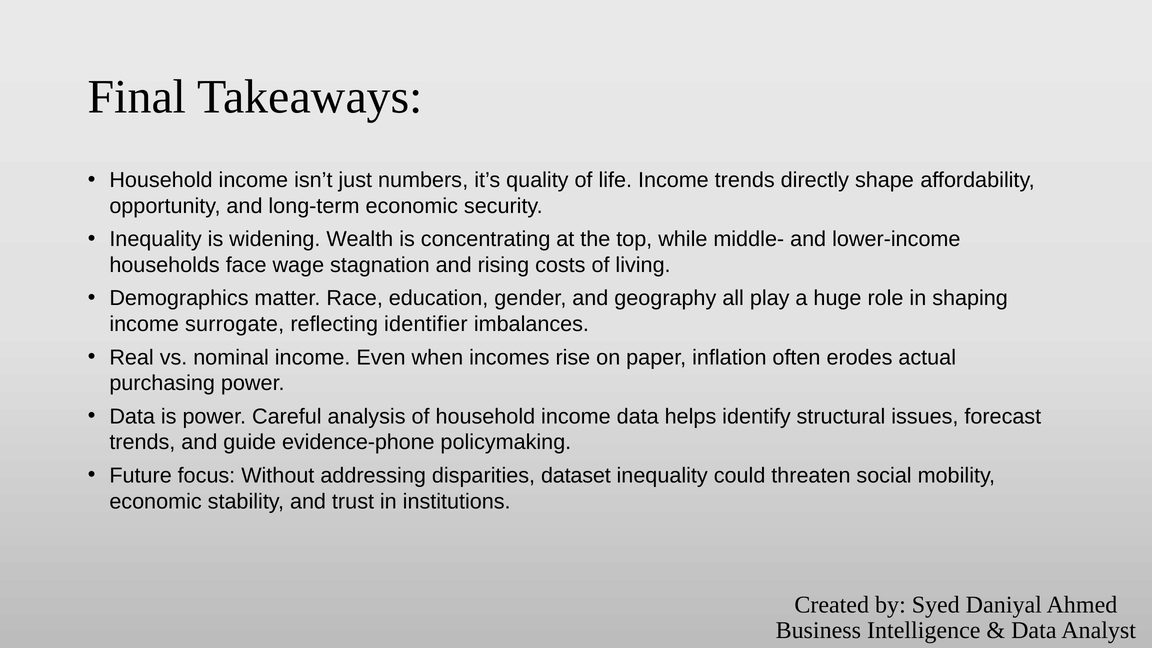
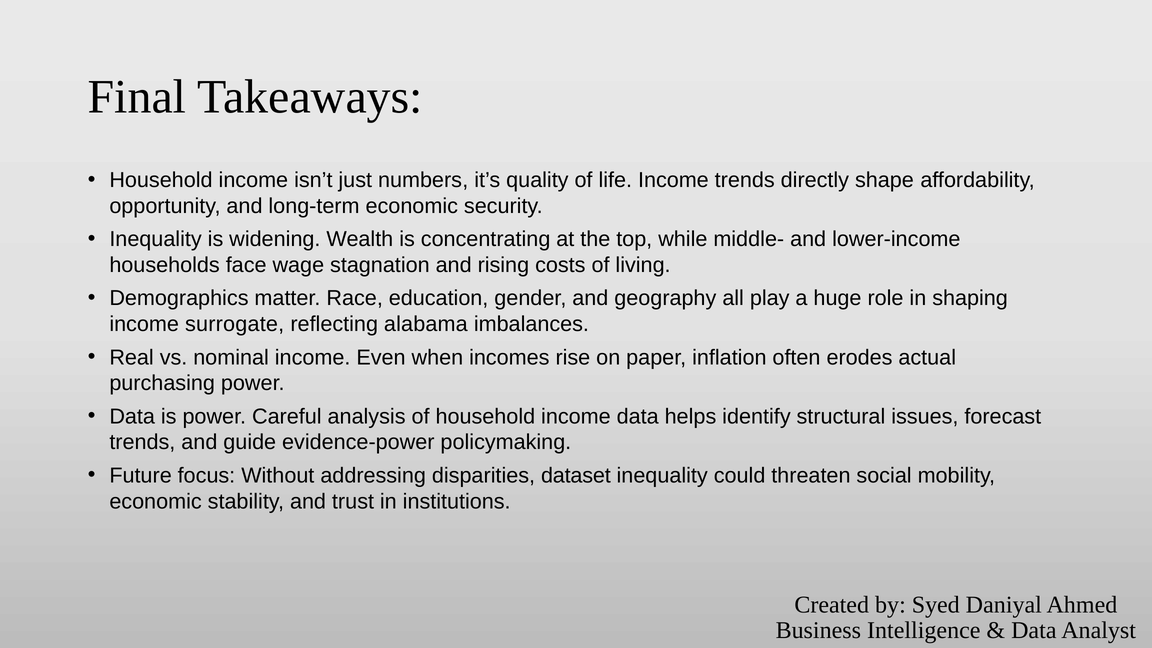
identifier: identifier -> alabama (426, 324)
evidence-phone: evidence-phone -> evidence-power (358, 442)
